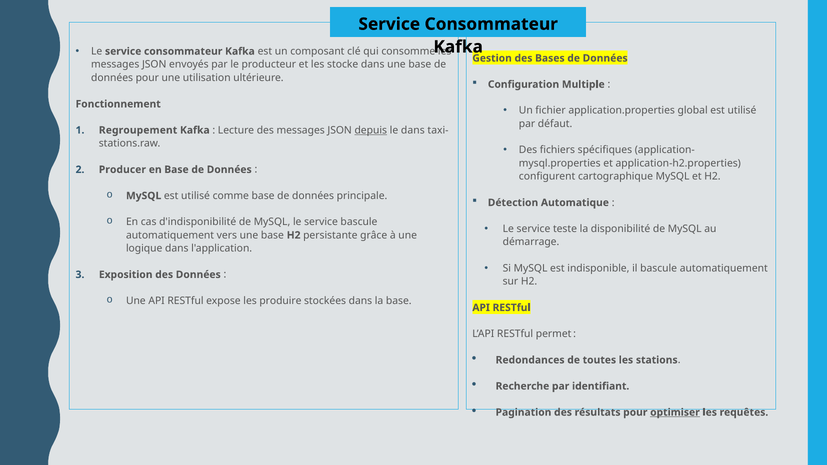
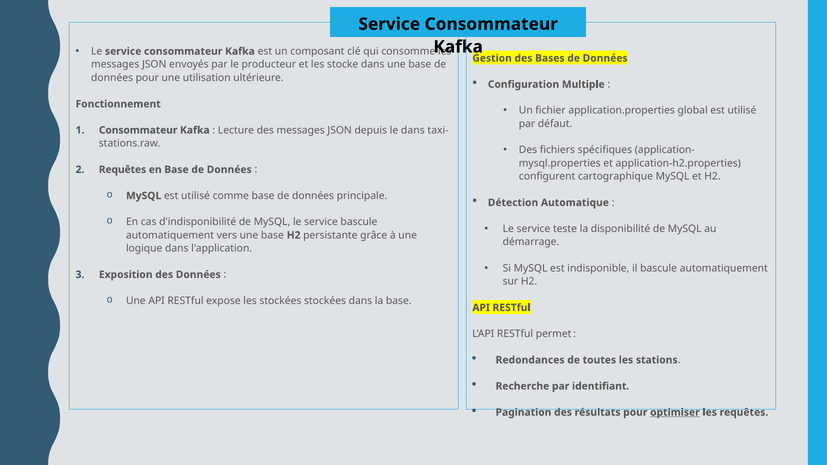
Regroupement: Regroupement -> Consommateur (138, 130)
depuis underline: present -> none (371, 130)
Producer: Producer -> Requêtes (123, 170)
les produire: produire -> stockées (280, 301)
